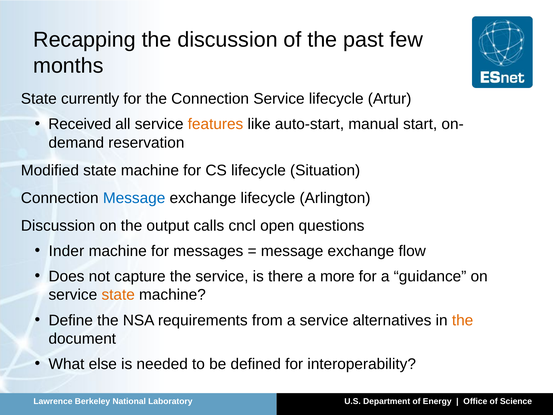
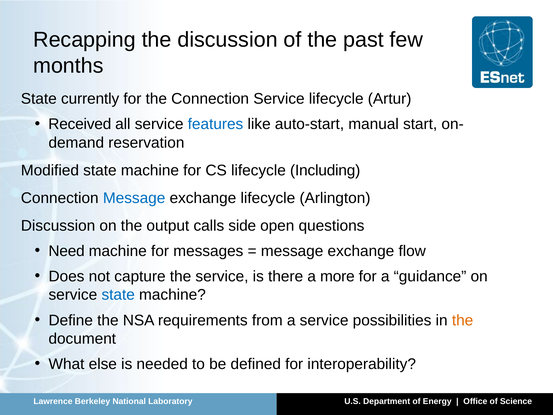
features colour: orange -> blue (216, 124)
Situation: Situation -> Including (325, 170)
cncl: cncl -> side (242, 226)
Inder: Inder -> Need (67, 251)
state colour: orange -> blue (118, 295)
alternatives: alternatives -> possibilities (392, 320)
